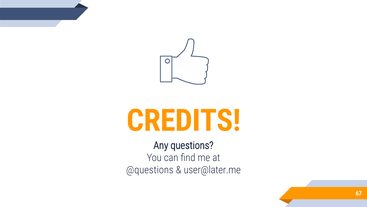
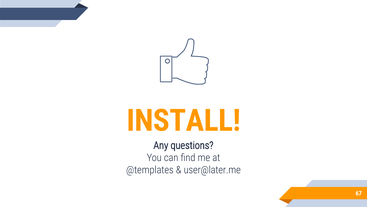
CREDITS: CREDITS -> INSTALL (184, 120)
@questions: @questions -> @templates (150, 170)
